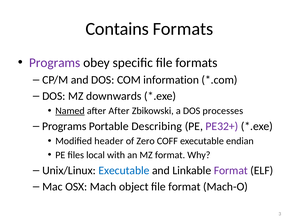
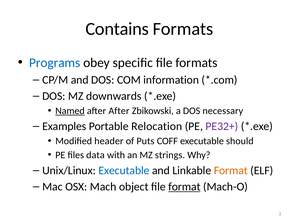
Programs colour: purple -> blue (55, 63)
processes: processes -> necessary (223, 111)
Programs: Programs -> Examples (64, 126)
Describing: Describing -> Relocation (157, 126)
Zero: Zero -> Puts (145, 141)
endian: endian -> should (240, 141)
local: local -> data (95, 155)
MZ format: format -> strings (170, 155)
Format colour: purple -> orange (231, 171)
format underline: none -> present (184, 187)
